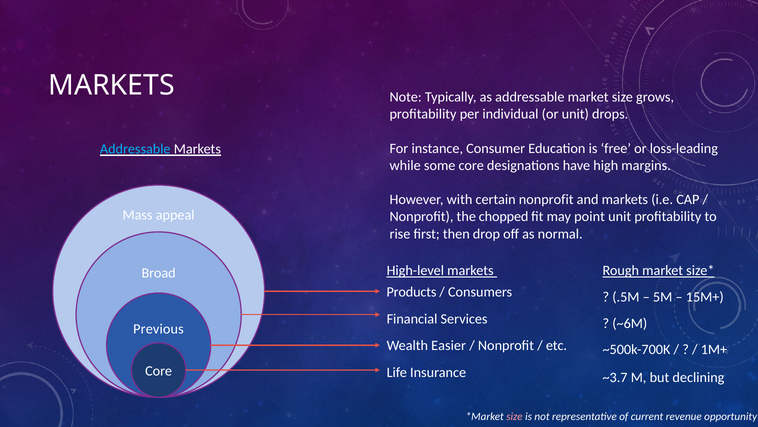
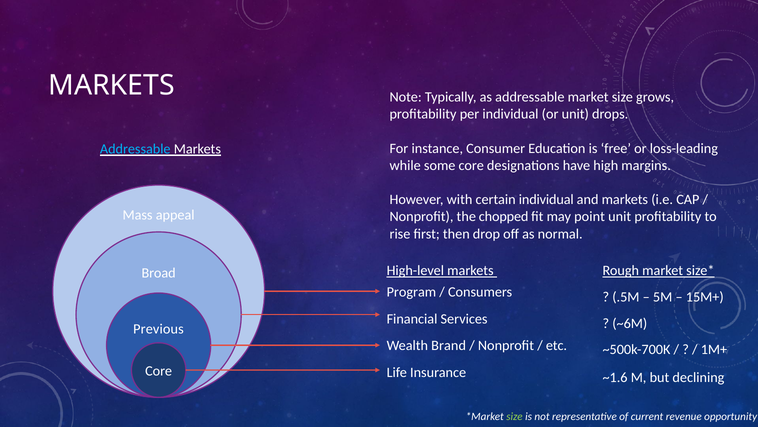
certain nonprofit: nonprofit -> individual (546, 199)
Products: Products -> Program (411, 292)
Easier: Easier -> Brand (449, 345)
~3.7: ~3.7 -> ~1.6 (615, 377)
size colour: pink -> light green (514, 416)
